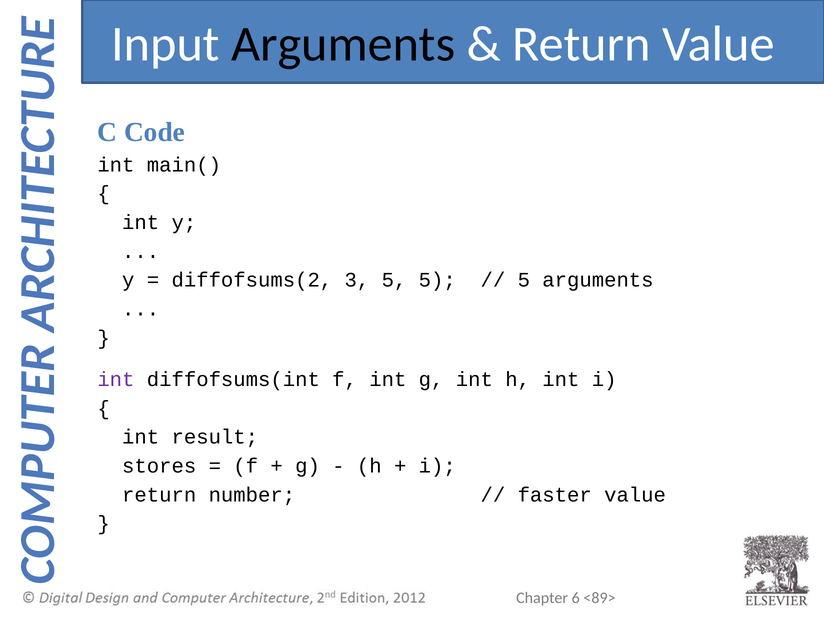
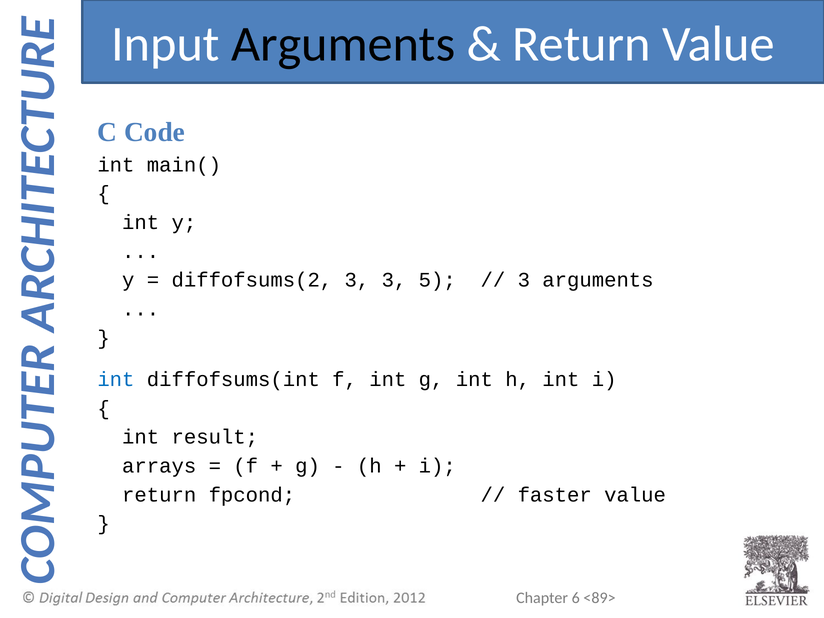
3 5: 5 -> 3 (394, 280)
5: 5 -> 3 (524, 280)
int colour: purple -> blue (116, 379)
stores: stores -> arrays (159, 466)
number: number -> fpcond (252, 495)
